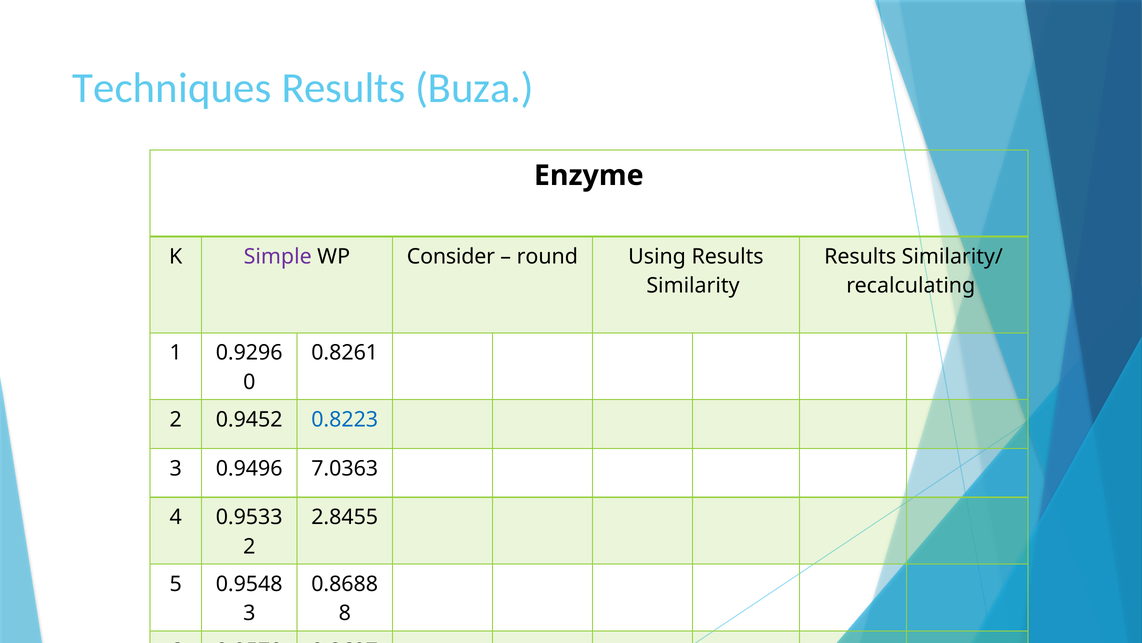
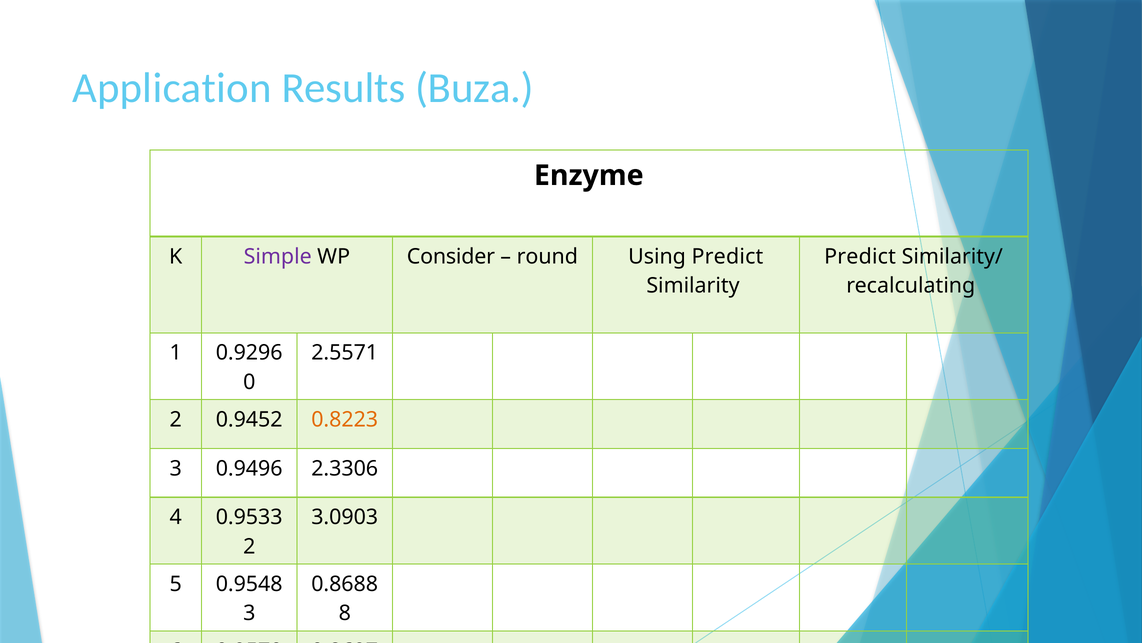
Techniques: Techniques -> Application (172, 88)
Using Results: Results -> Predict (727, 257)
Results: Results -> Predict (860, 257)
0.8261: 0.8261 -> 2.5571 (345, 353)
0.8223 colour: blue -> orange (345, 419)
7.0363: 7.0363 -> 2.3306 (345, 468)
2.8455: 2.8455 -> 3.0903 (345, 517)
